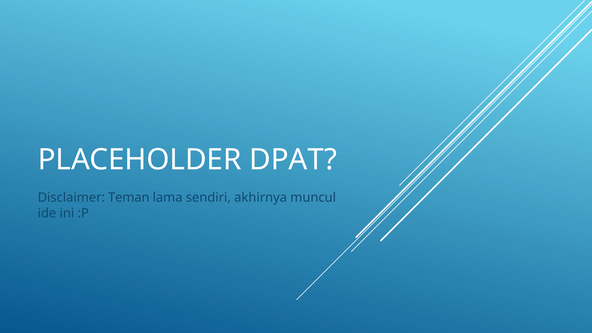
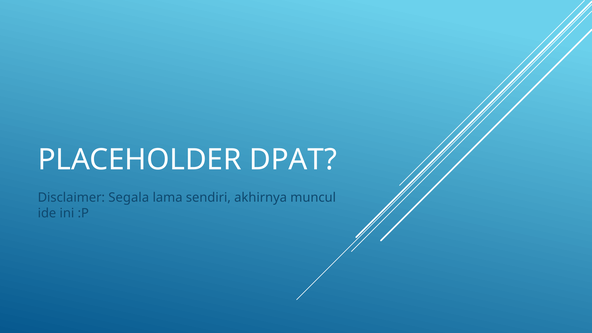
Teman: Teman -> Segala (129, 198)
